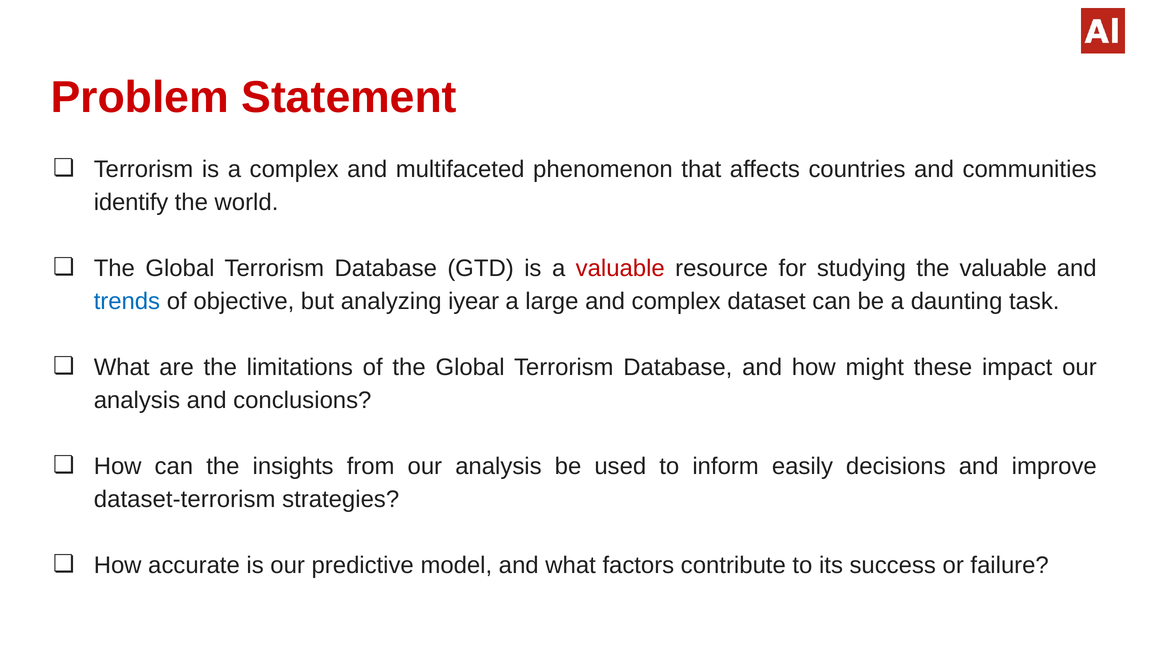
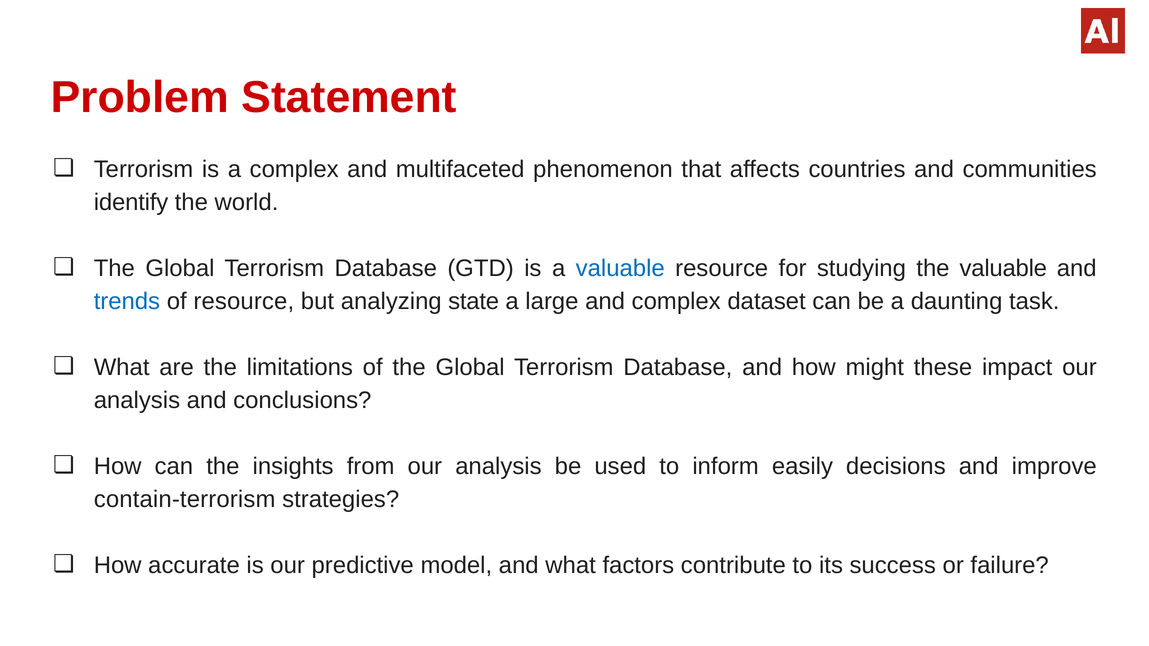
valuable colour: red -> blue (620, 268)
of objective: objective -> resource (244, 302)
iyear: iyear -> state (474, 302)
dataset-terrorism: dataset-terrorism -> contain-terrorism (185, 500)
